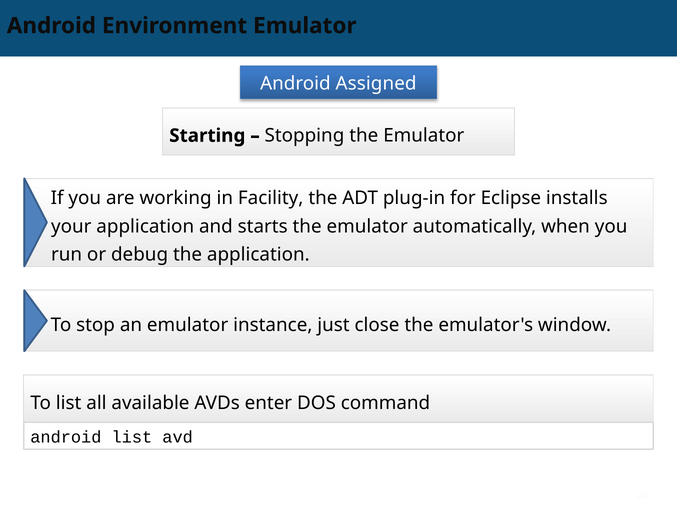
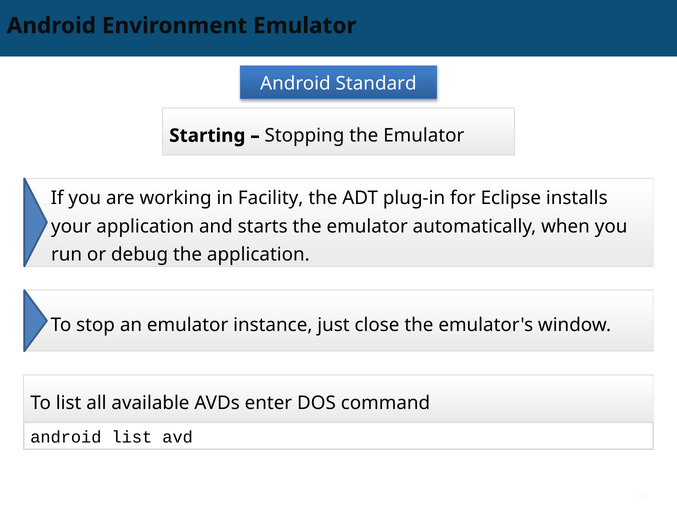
Assigned: Assigned -> Standard (376, 84)
